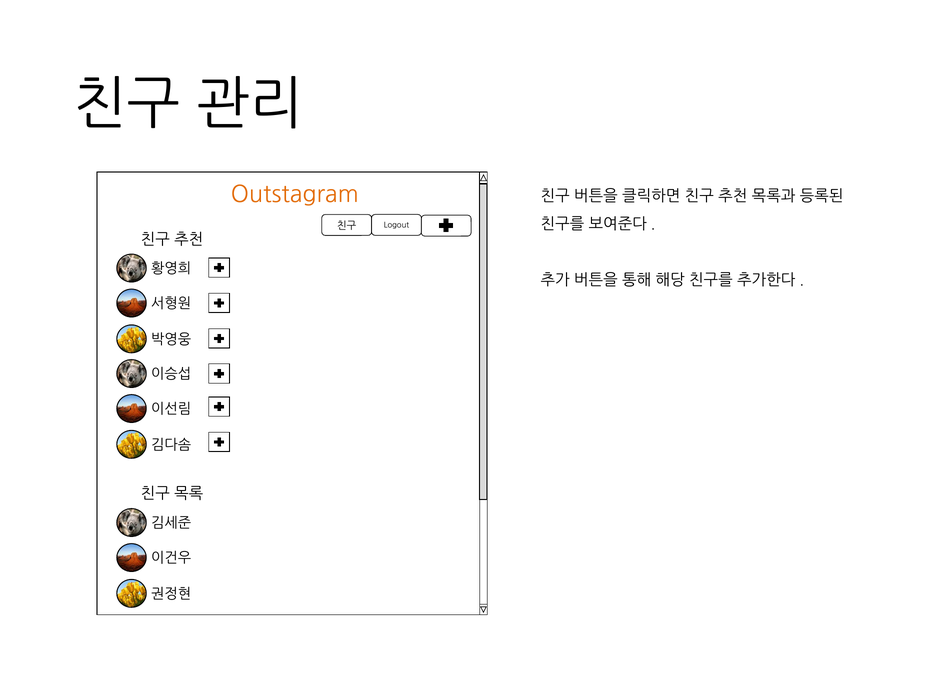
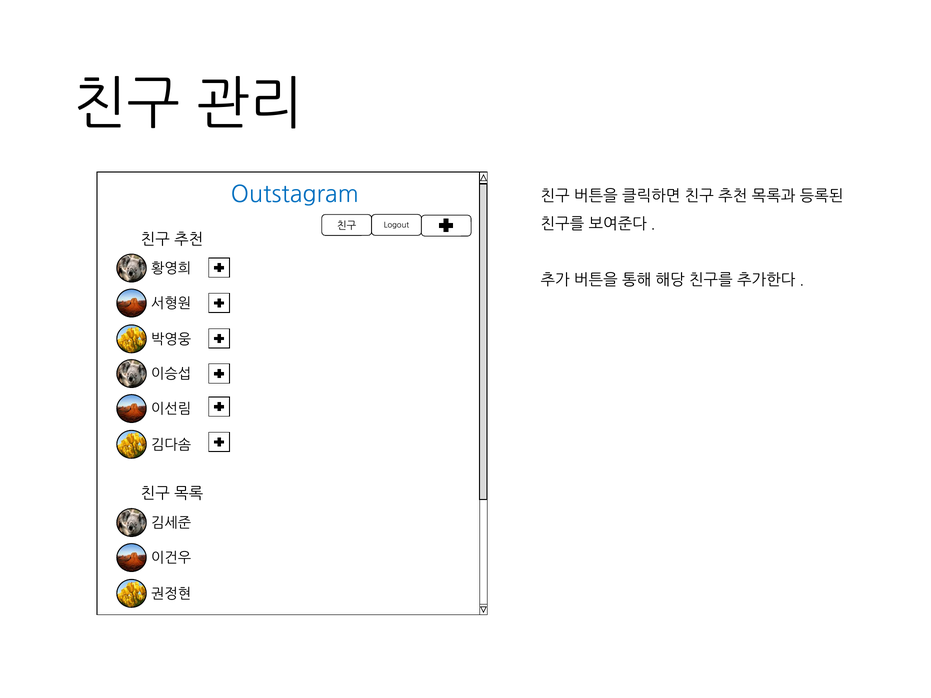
Outstagram colour: orange -> blue (295, 195)
